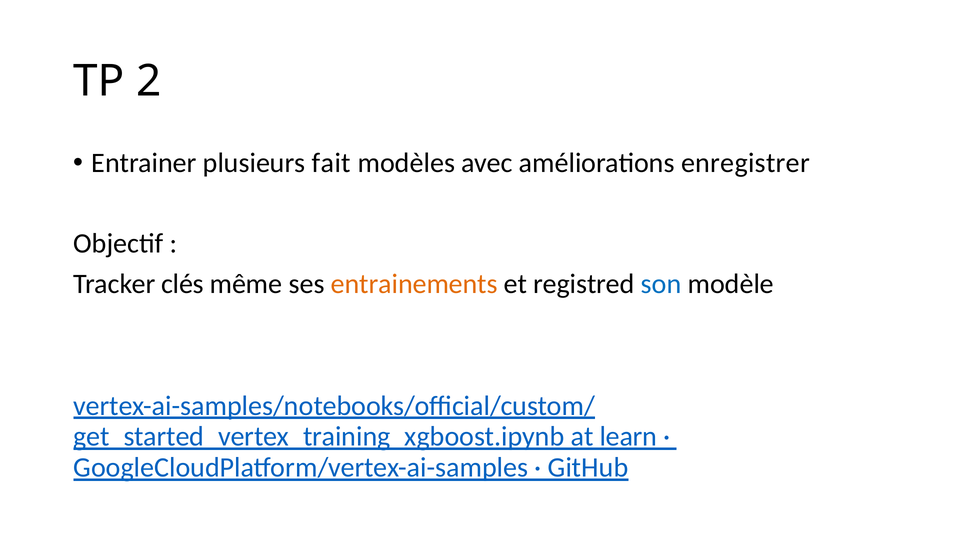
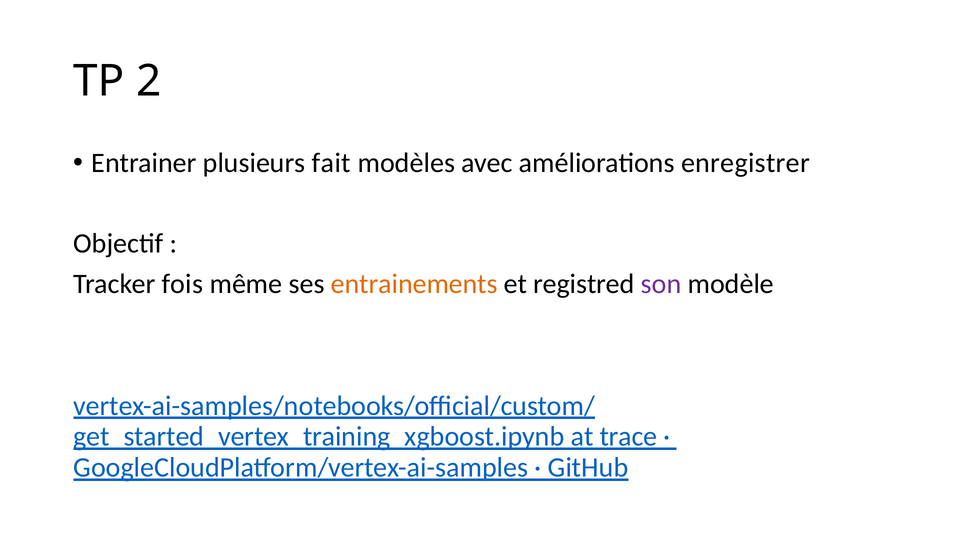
clés: clés -> fois (182, 284)
son colour: blue -> purple (661, 284)
learn: learn -> trace (628, 436)
